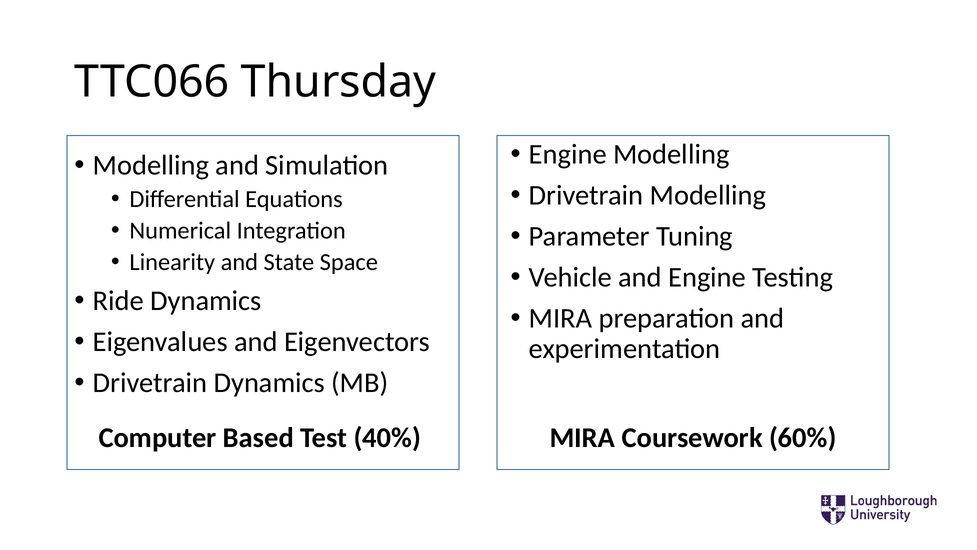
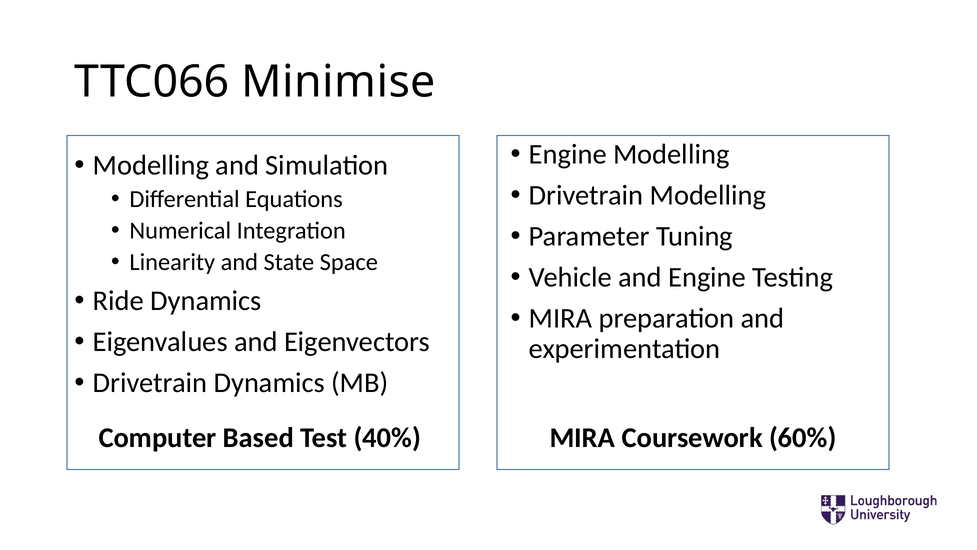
Thursday: Thursday -> Minimise (338, 82)
